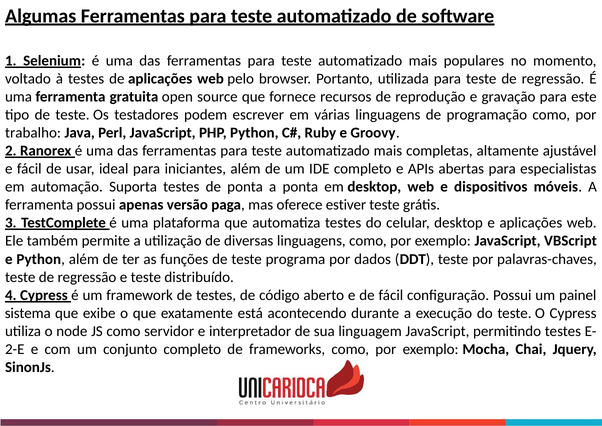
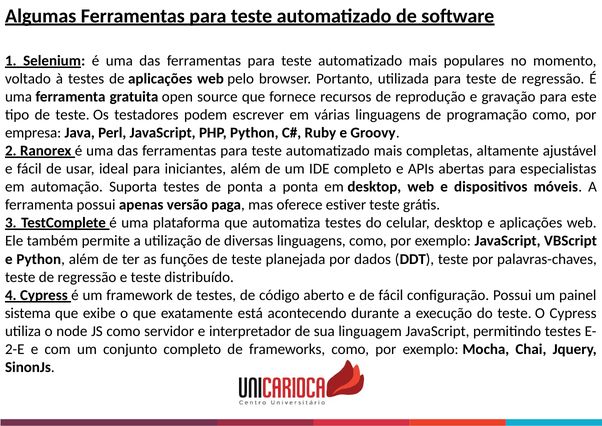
trabalho: trabalho -> empresa (33, 133)
programa: programa -> planejada (295, 259)
